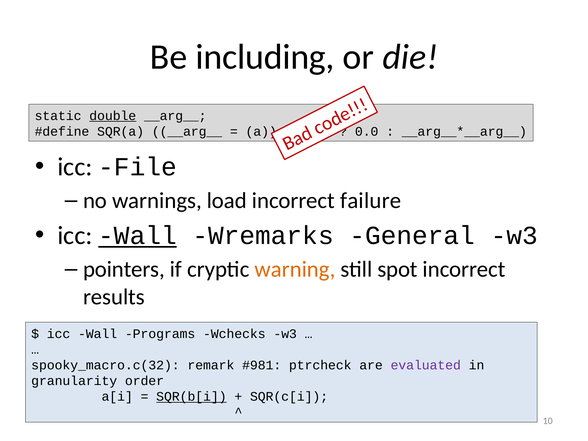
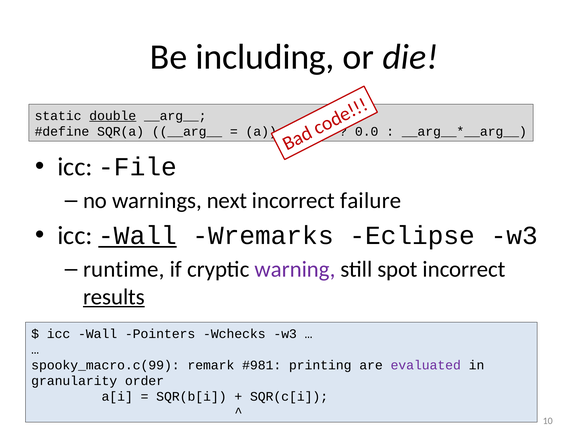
load: load -> next (227, 201)
General: General -> Eclipse (412, 236)
pointers: pointers -> runtime (124, 269)
warning colour: orange -> purple (295, 269)
results underline: none -> present (114, 297)
Programs: Programs -> Pointers (160, 334)
spooky_macro.c(32: spooky_macro.c(32 -> spooky_macro.c(99 (105, 365)
ptrcheck: ptrcheck -> printing (320, 365)
SQR(b[i underline: present -> none (191, 397)
